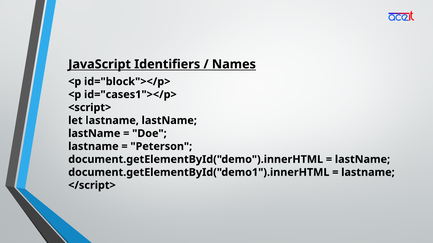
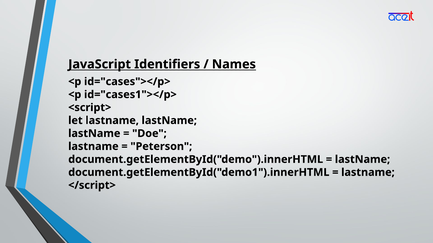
id="block"></p>: id="block"></p> -> id="cases"></p> (127, 82)
